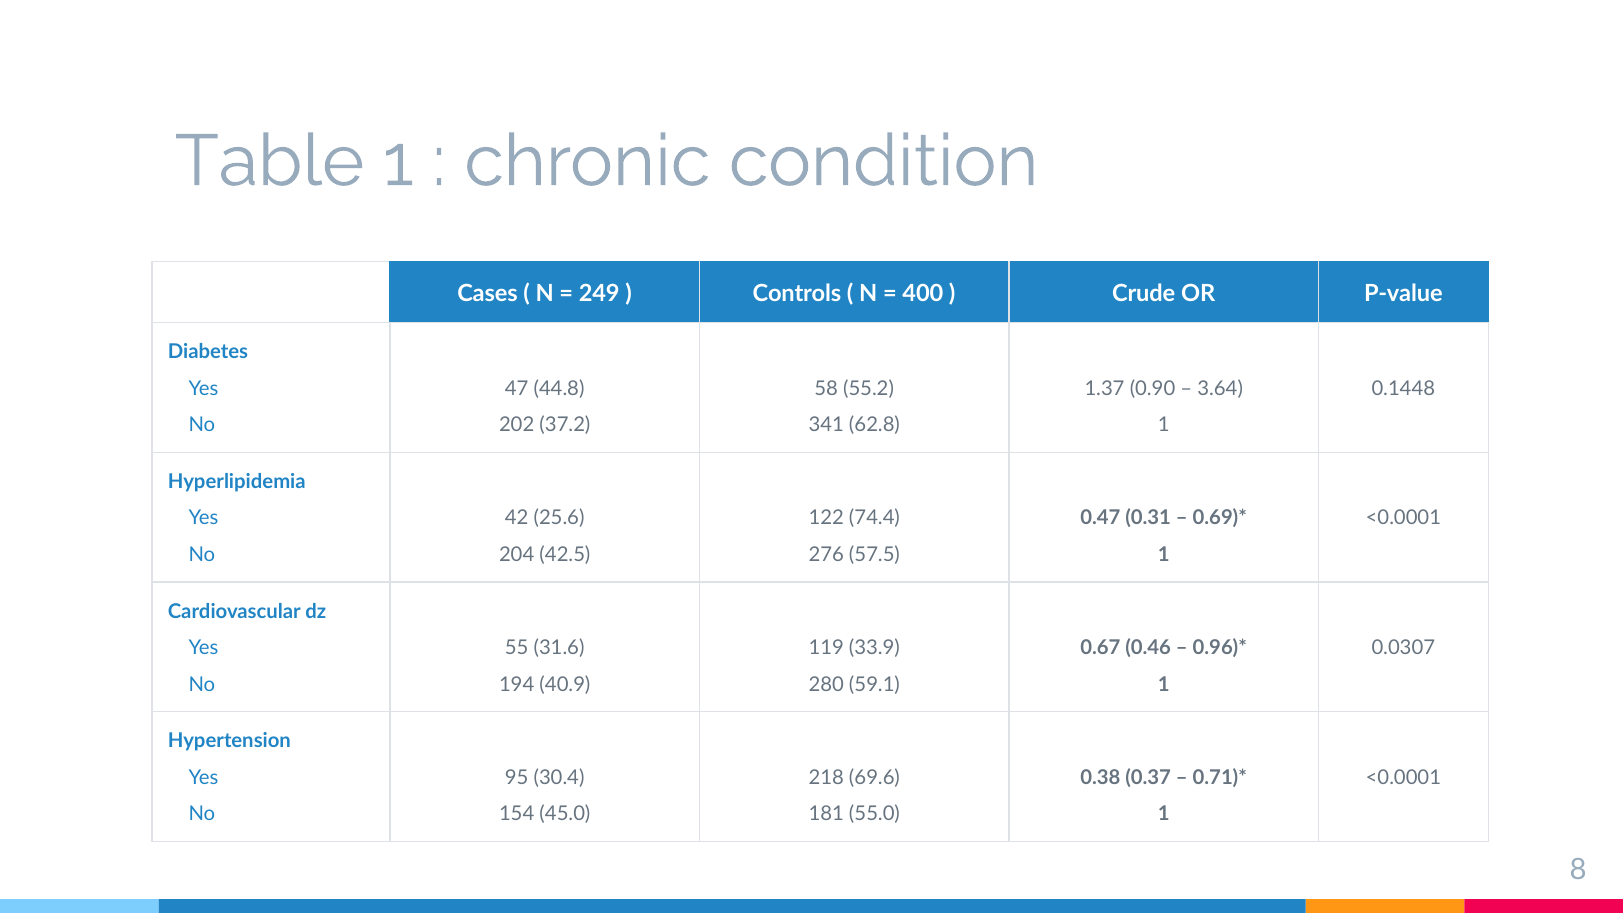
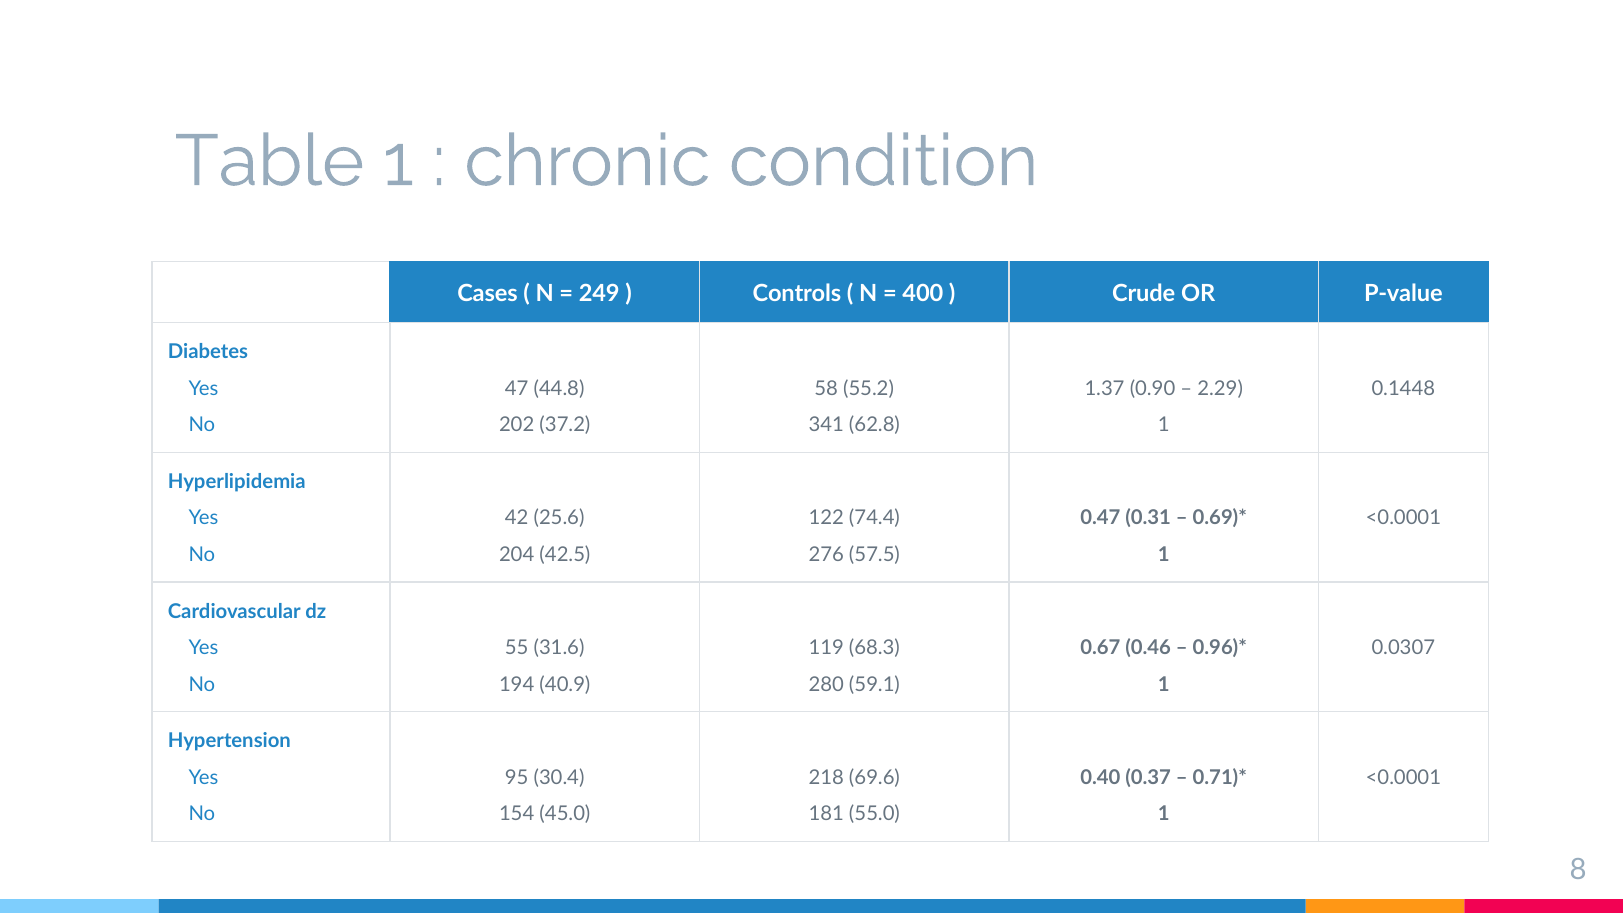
3.64: 3.64 -> 2.29 (1220, 389)
33.9: 33.9 -> 68.3 (874, 648)
0.38: 0.38 -> 0.40 (1100, 778)
